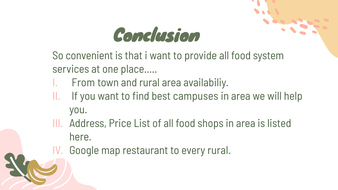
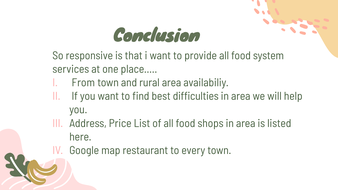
convenient: convenient -> responsive (89, 56)
campuses: campuses -> difficulties (196, 96)
every rural: rural -> town (219, 150)
